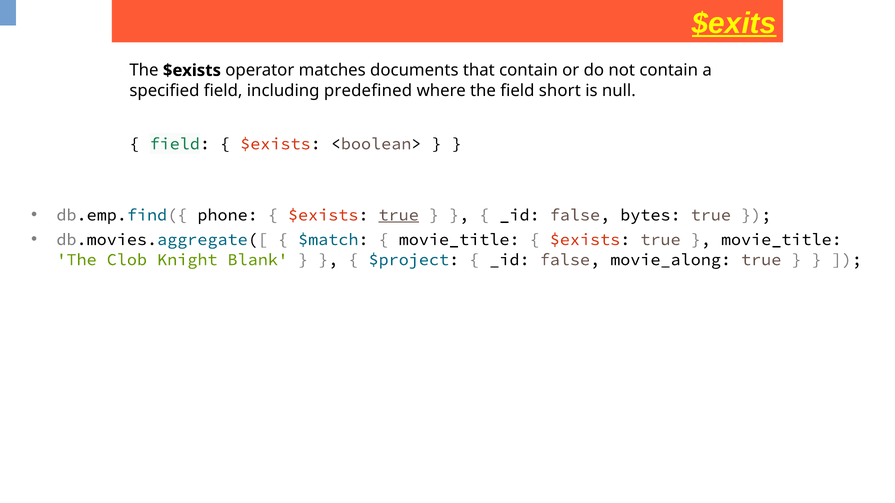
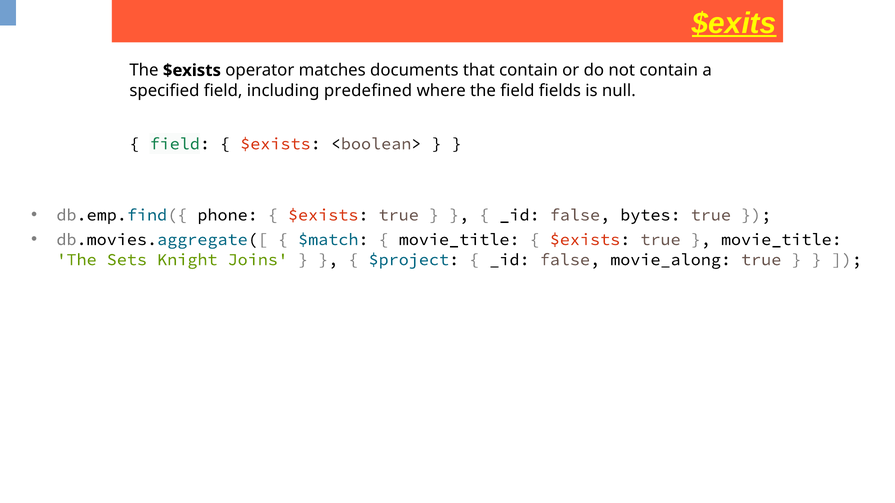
short: short -> fields (560, 91)
true underline: present -> none (399, 215)
Clob: Clob -> Sets (127, 260)
Blank: Blank -> Joins (258, 260)
